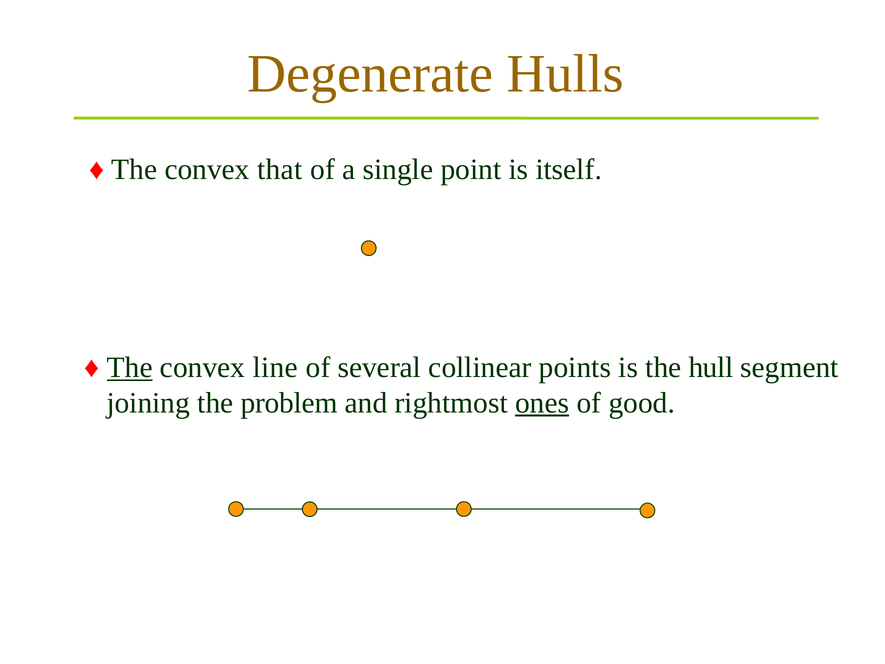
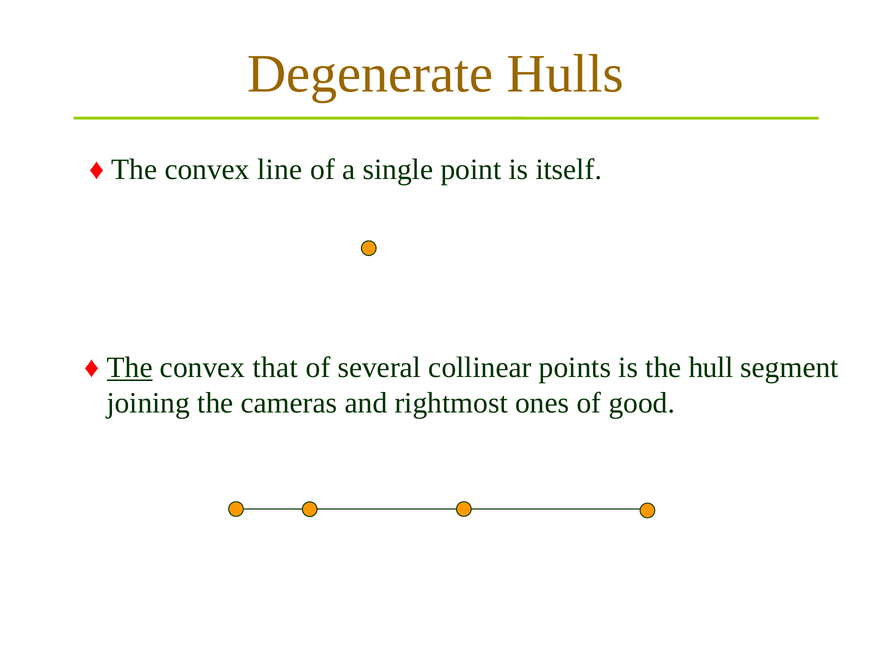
that: that -> line (280, 169)
line: line -> that (275, 367)
problem: problem -> cameras (289, 403)
ones underline: present -> none (542, 403)
